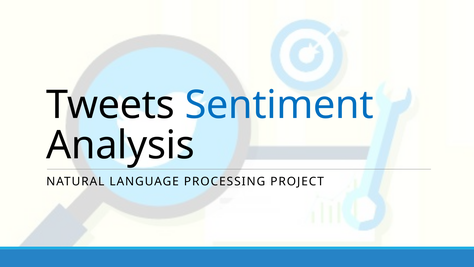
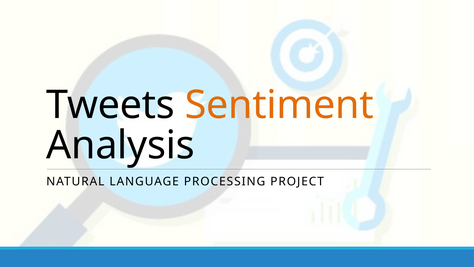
Sentiment colour: blue -> orange (279, 105)
